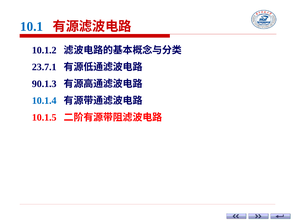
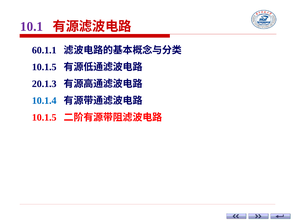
10.1 colour: blue -> purple (32, 26)
10.1.2: 10.1.2 -> 60.1.1 (44, 50)
23.7.1: 23.7.1 -> 10.1.5 (44, 67)
90.1.3: 90.1.3 -> 20.1.3 (44, 84)
